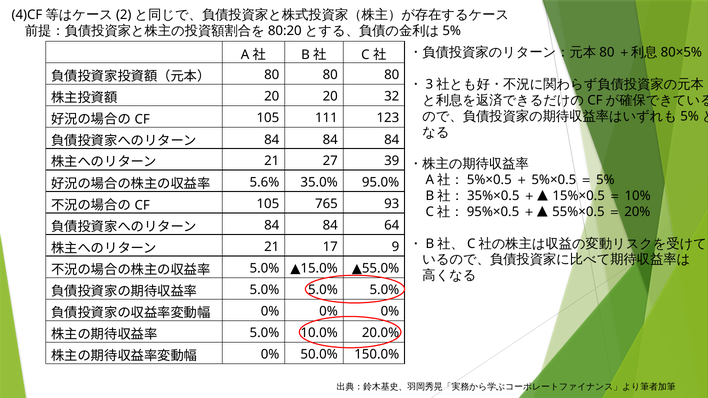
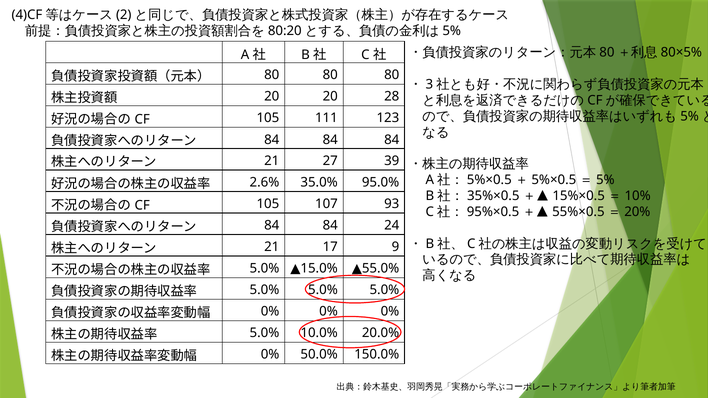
32: 32 -> 28 (392, 97)
5.6%: 5.6% -> 2.6% (264, 183)
765: 765 -> 107 (326, 204)
64: 64 -> 24 (392, 226)
